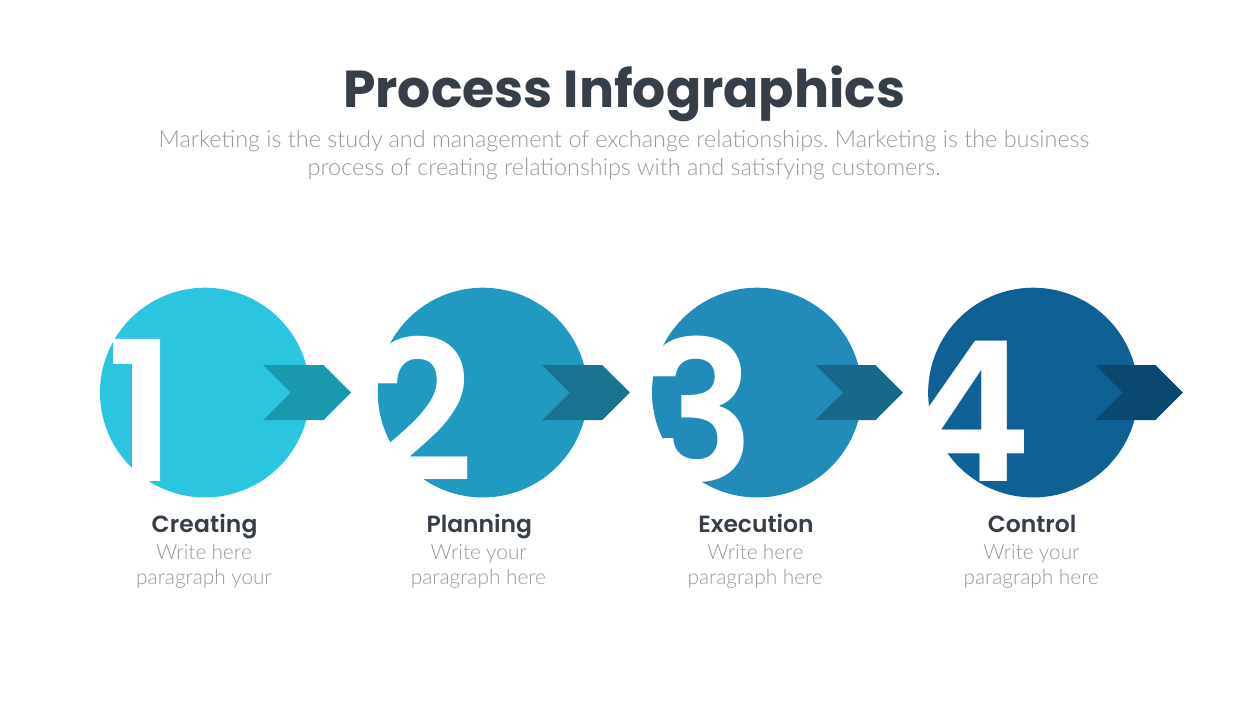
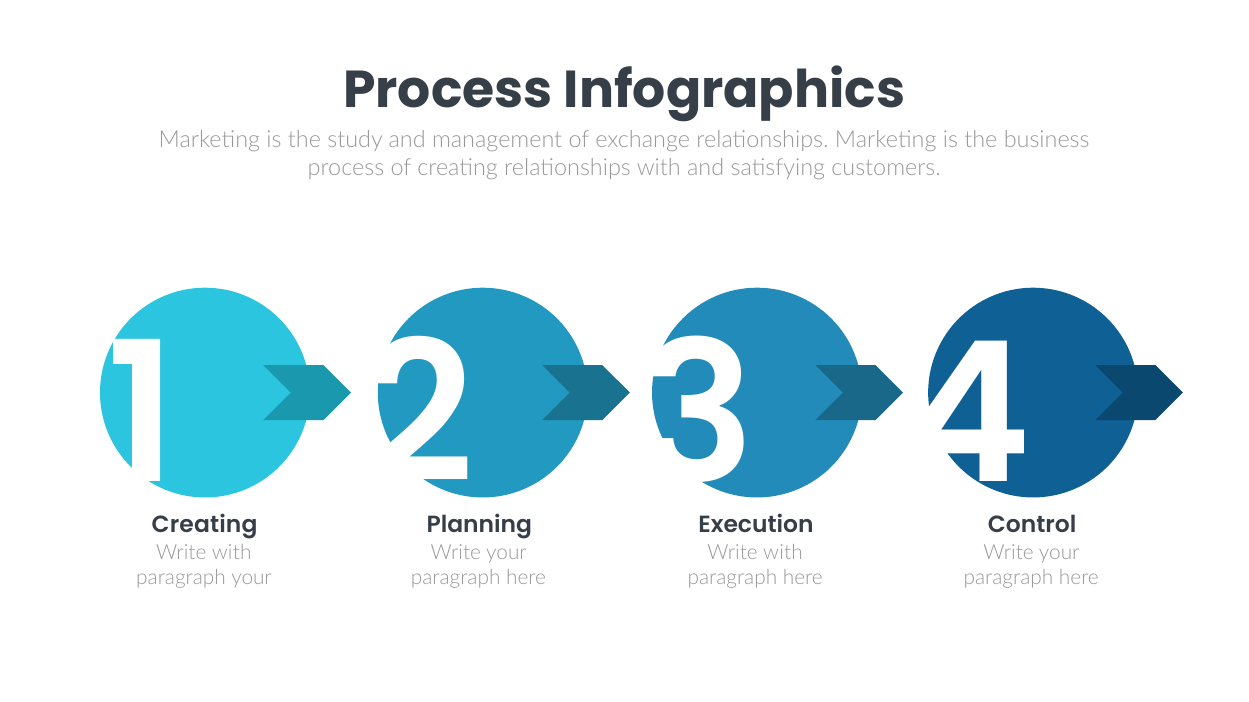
here: here -> with (232, 553)
here: here -> with (783, 553)
